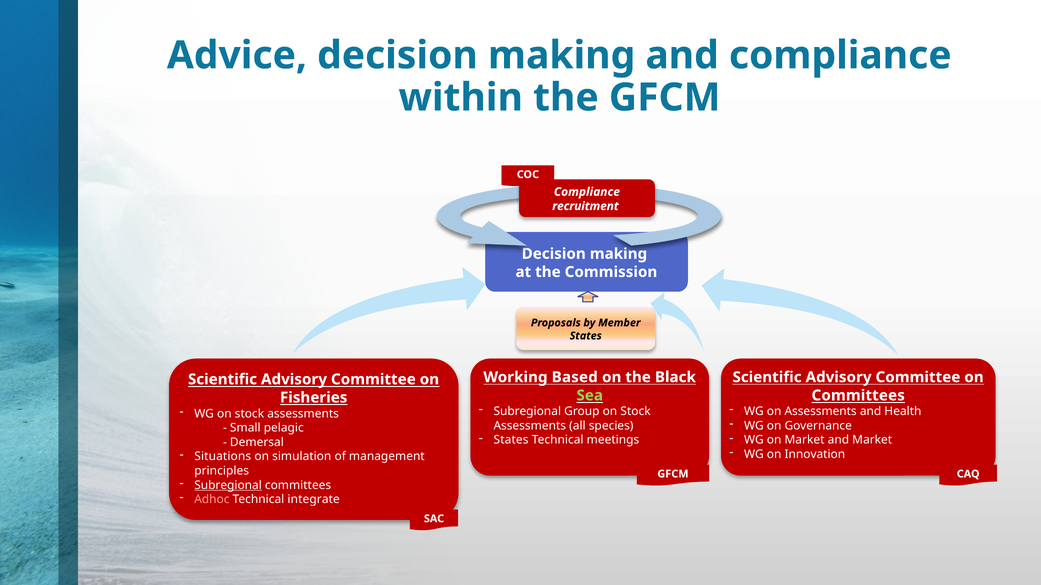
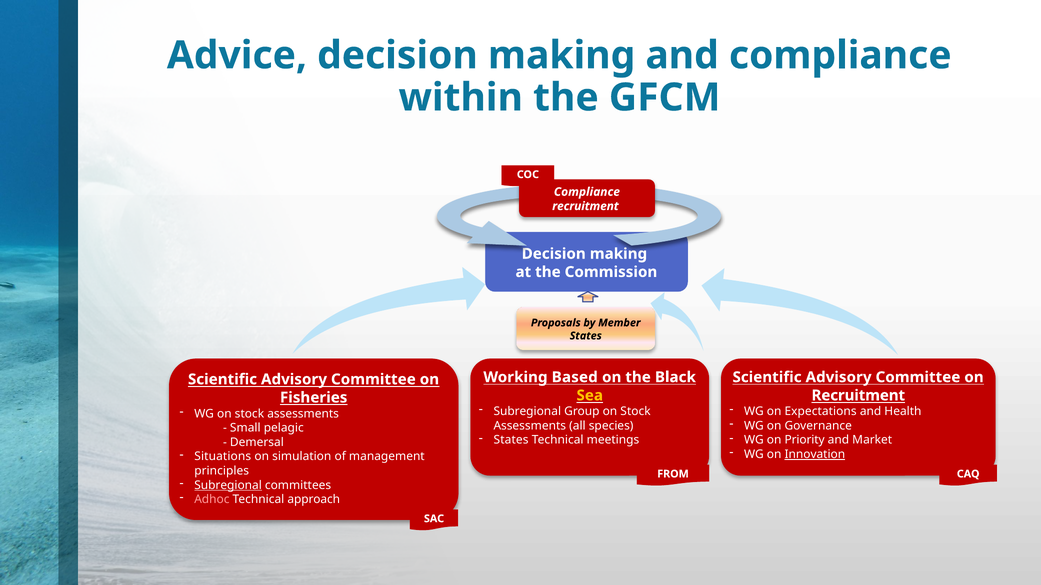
Sea colour: light green -> yellow (590, 396)
Committees: Committees -> Recruitment (858, 396)
on Assessments: Assessments -> Expectations (821, 412)
on Market: Market -> Priority (805, 441)
Innovation underline: none -> present (815, 455)
GFCM: GFCM -> FROM (673, 474)
integrate: integrate -> approach (314, 500)
